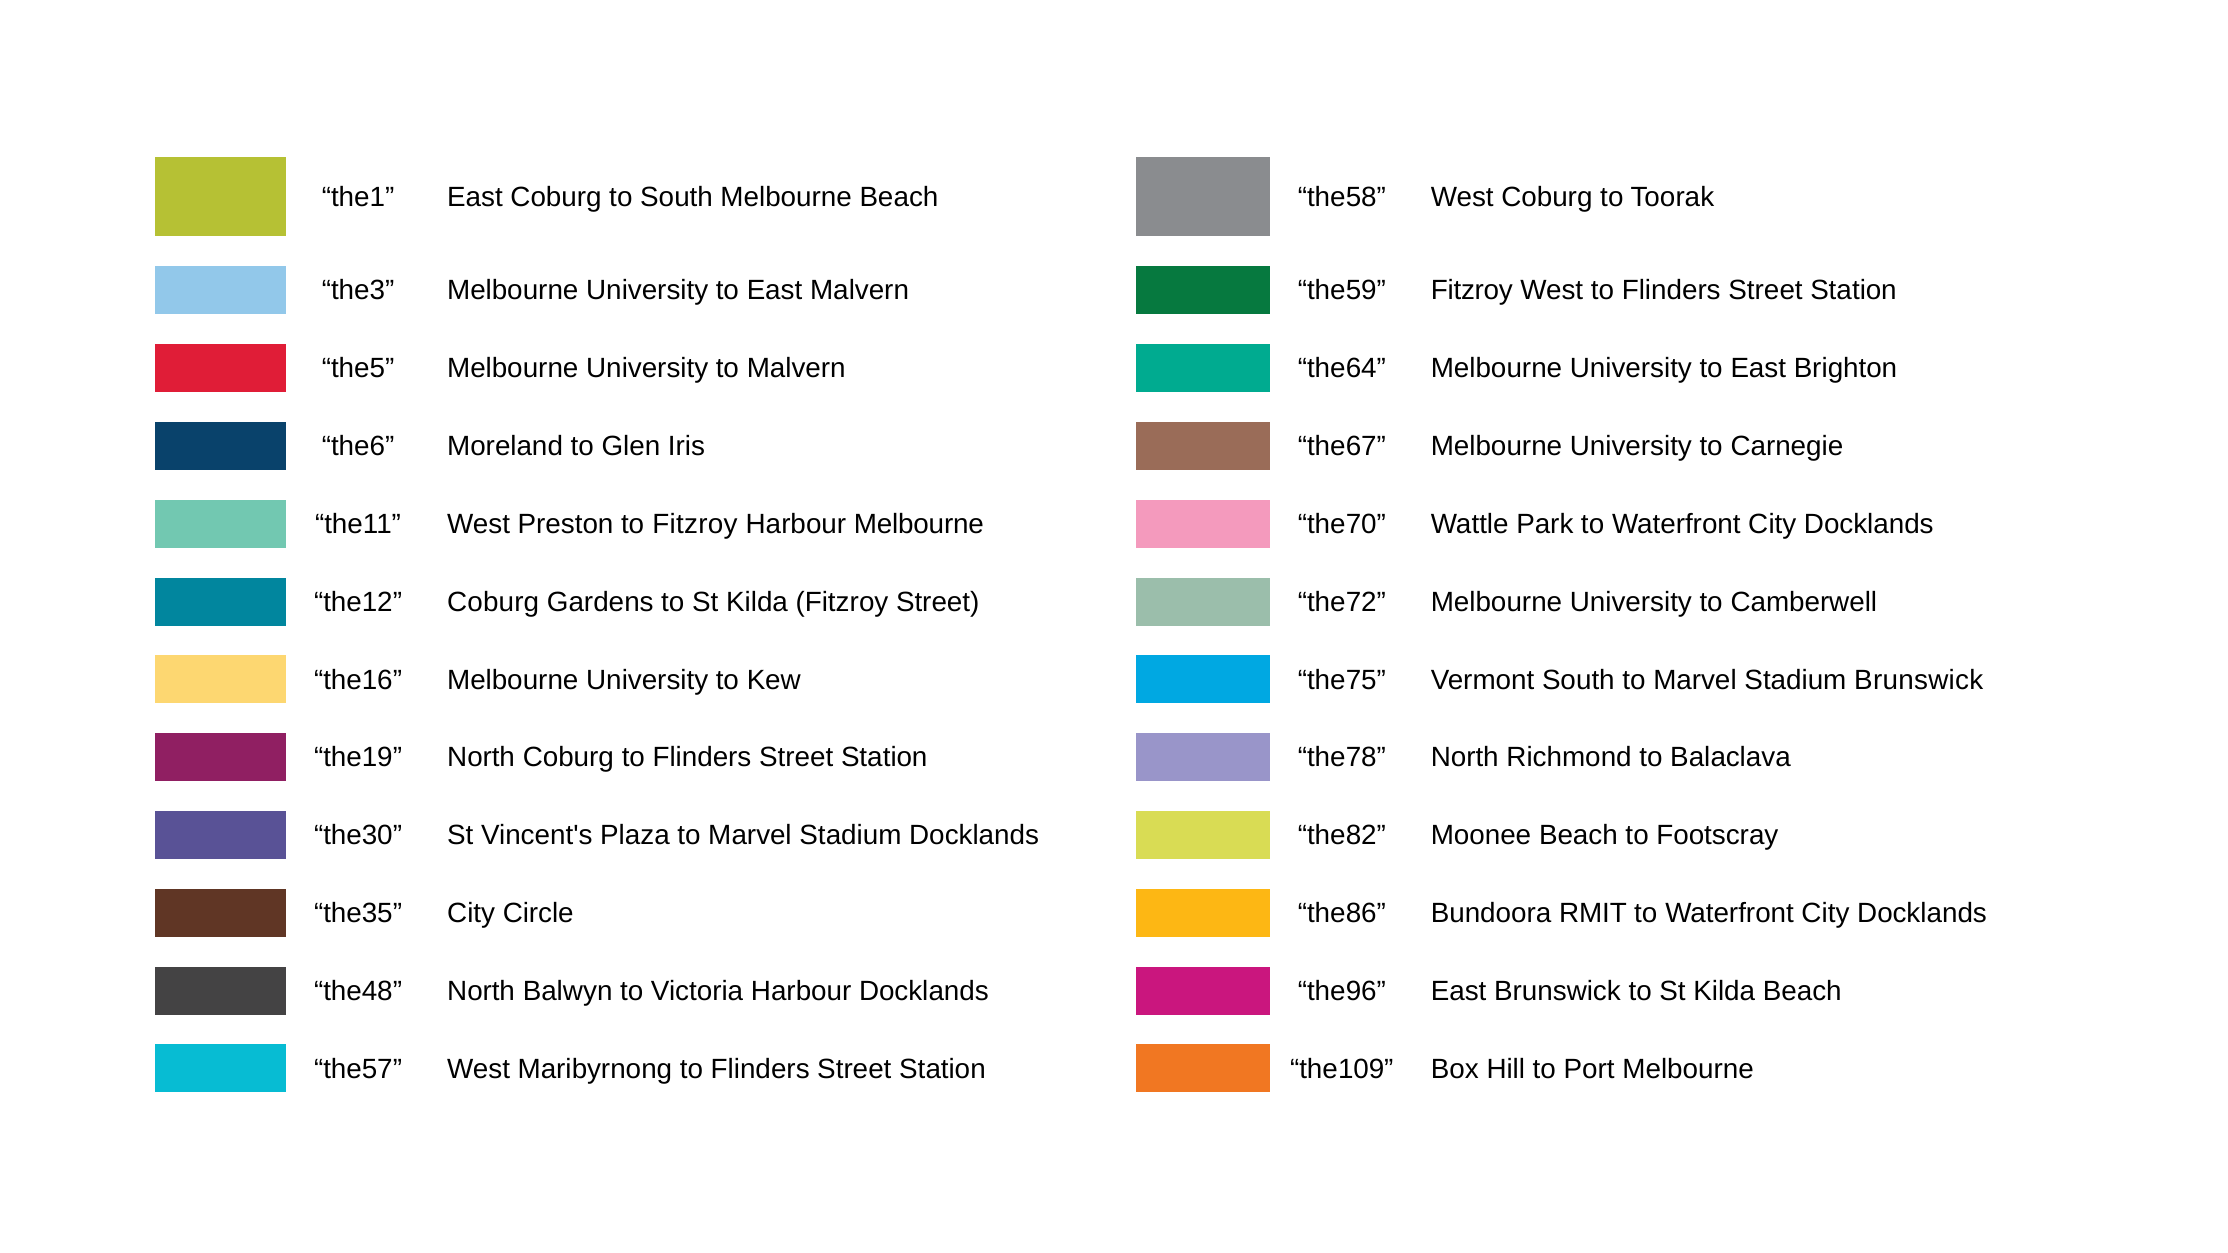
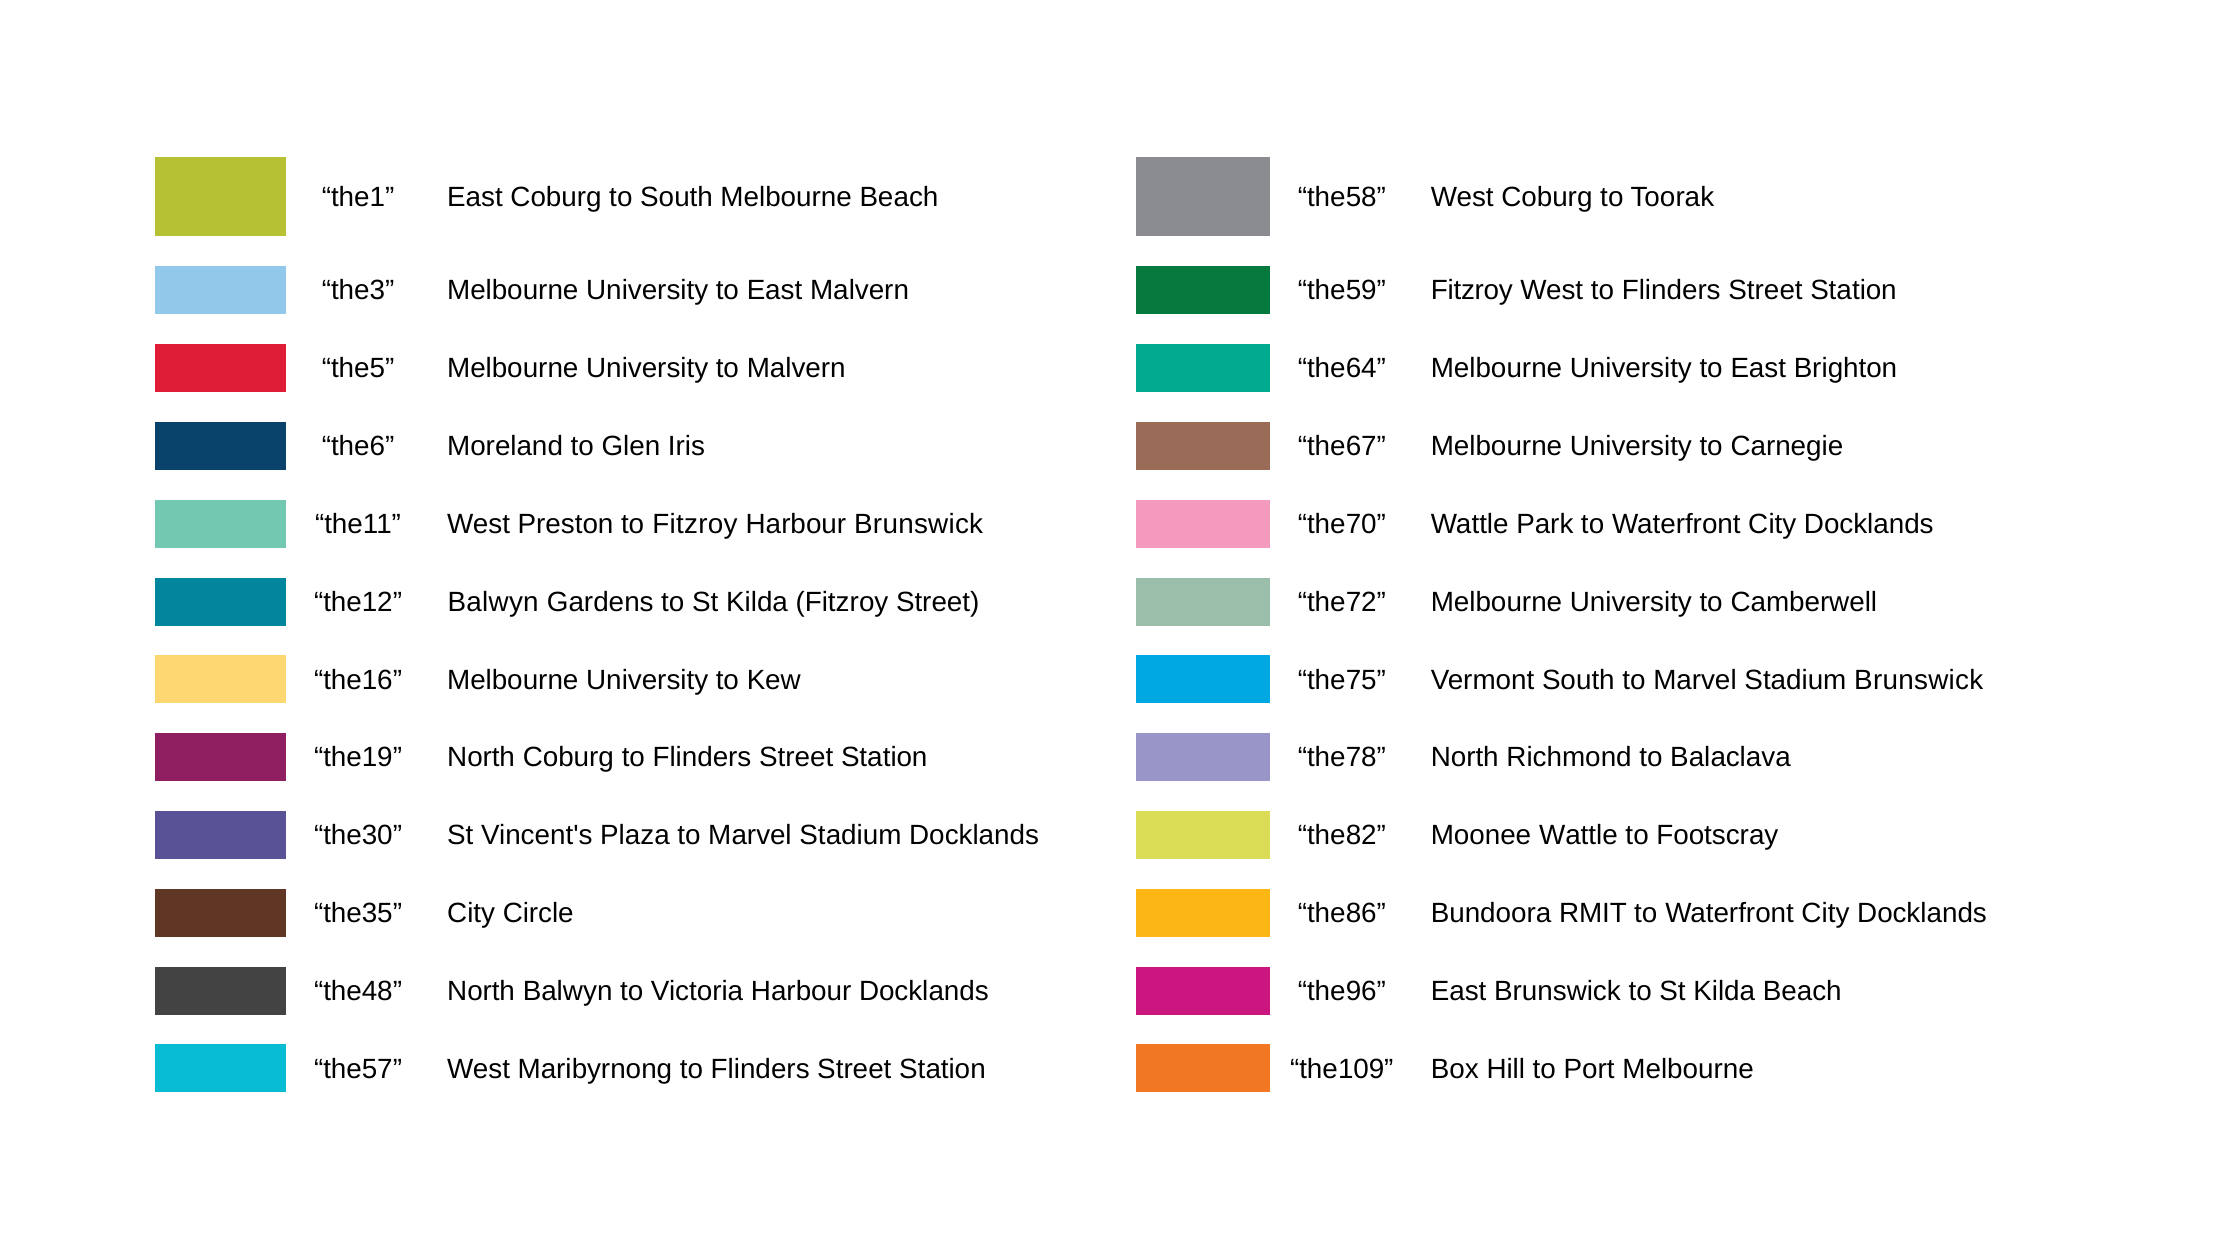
Harbour Melbourne: Melbourne -> Brunswick (919, 524)
the12 Coburg: Coburg -> Balwyn (493, 602)
Moonee Beach: Beach -> Wattle (1578, 836)
